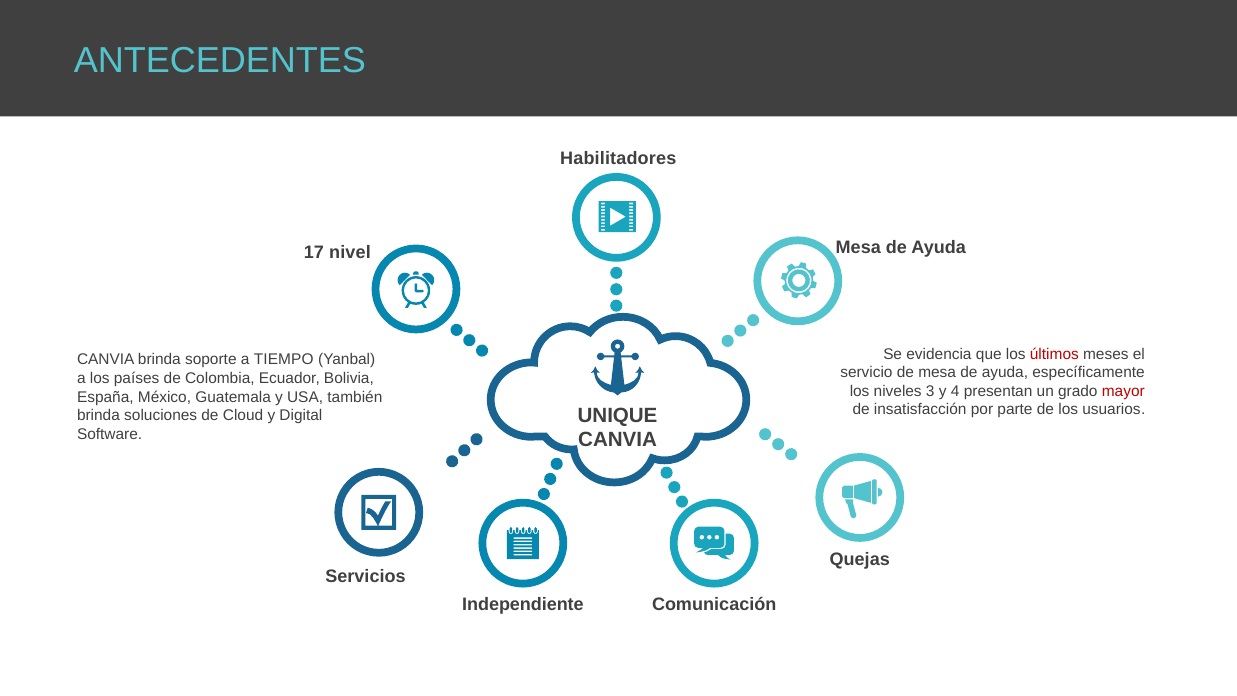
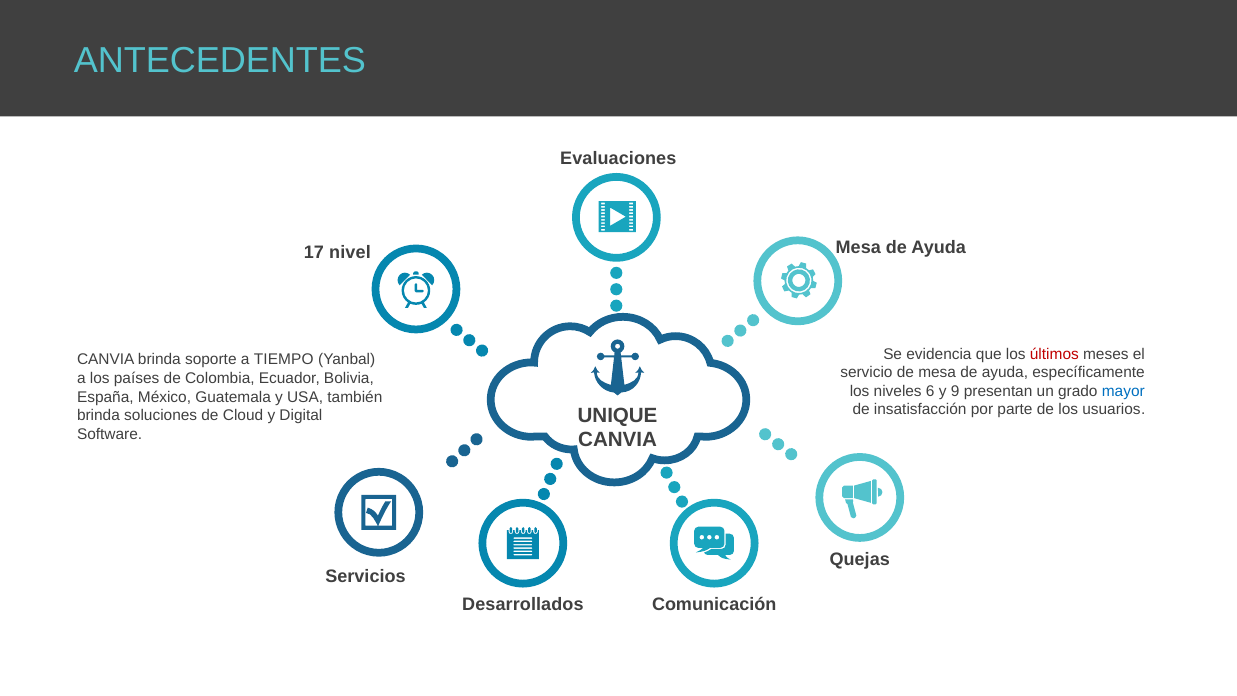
Habilitadores: Habilitadores -> Evaluaciones (618, 159)
3: 3 -> 6 (930, 391)
4: 4 -> 9 (955, 391)
mayor colour: red -> blue (1123, 391)
Independiente: Independiente -> Desarrollados (523, 605)
